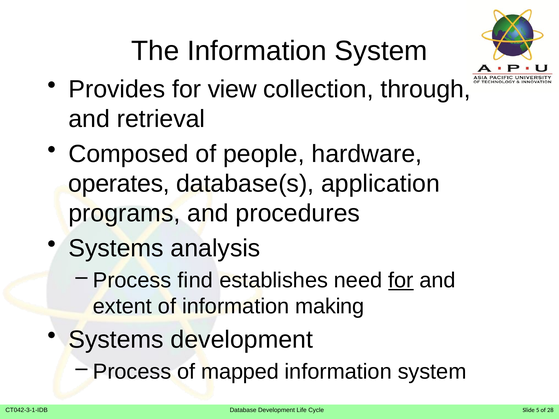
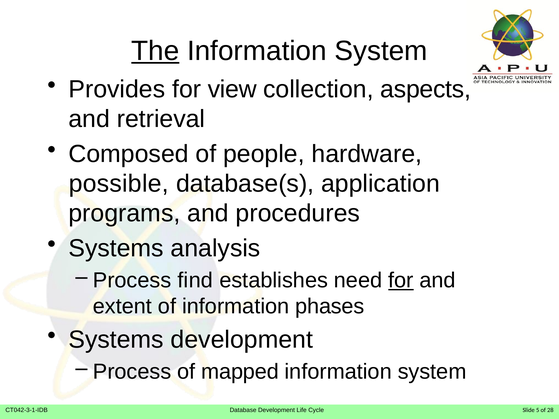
The underline: none -> present (155, 51)
through: through -> aspects (426, 89)
operates: operates -> possible (119, 184)
making: making -> phases (330, 307)
